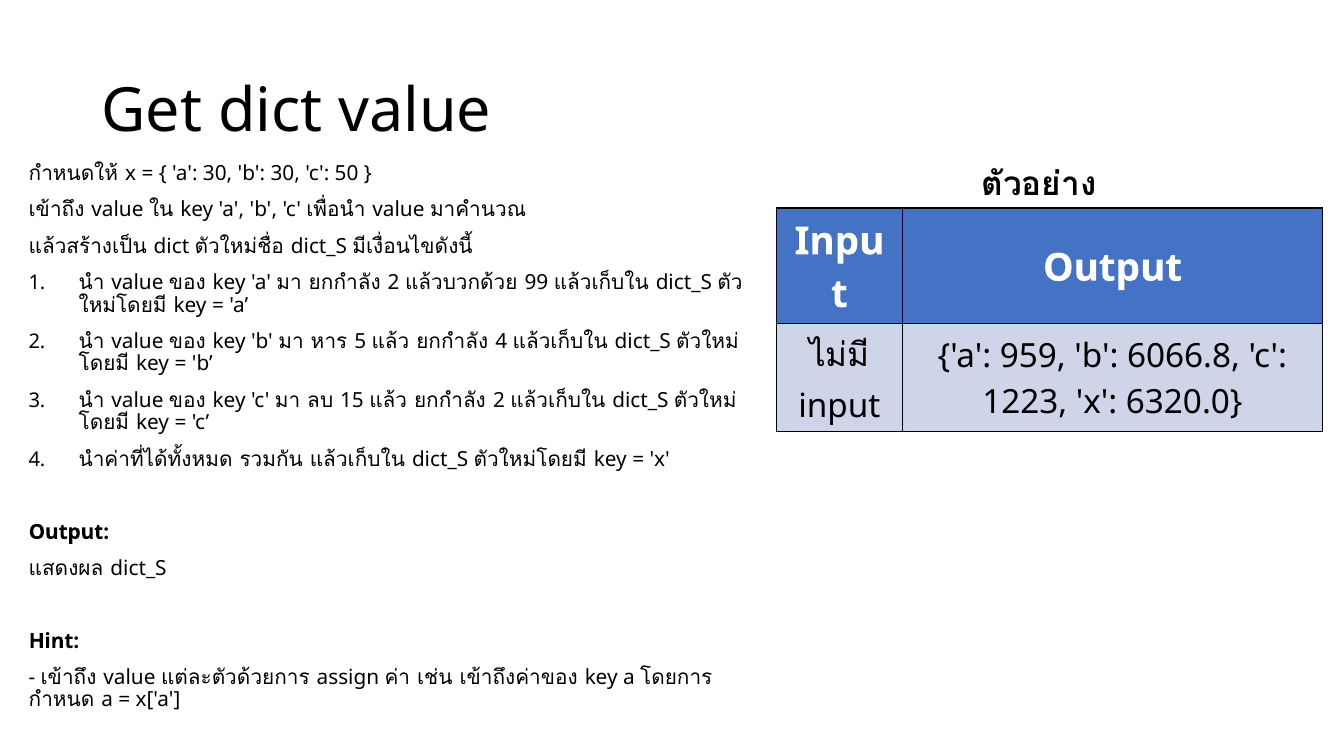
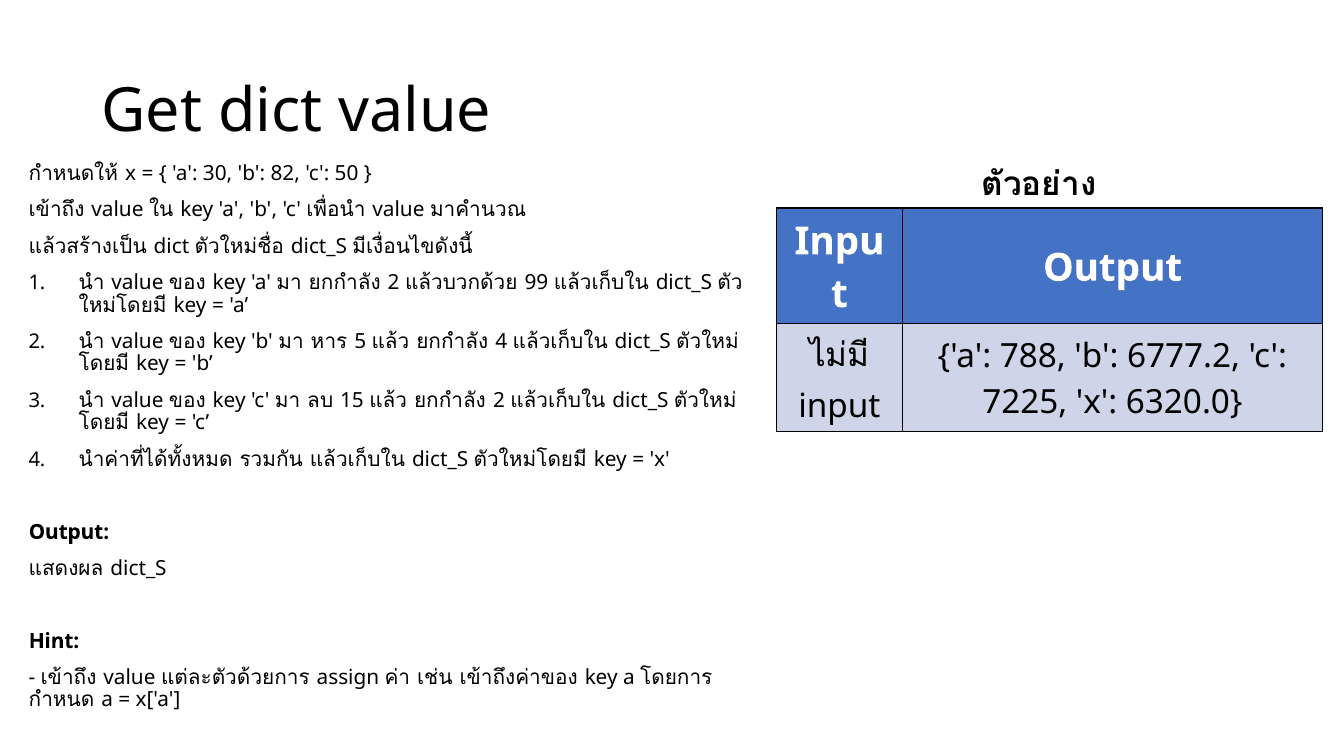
b 30: 30 -> 82 (285, 174)
959: 959 -> 788 (1033, 357)
6066.8: 6066.8 -> 6777.2 (1184, 357)
1223: 1223 -> 7225 (1025, 402)
